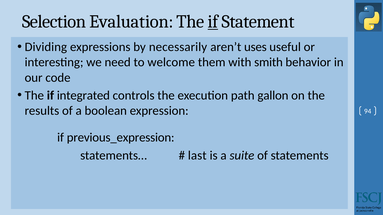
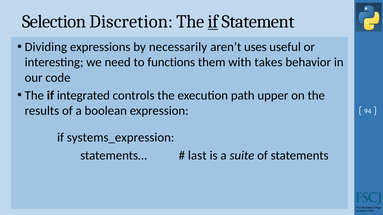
Evaluation: Evaluation -> Discretion (131, 22)
welcome: welcome -> functions (171, 62)
smith: smith -> takes (268, 62)
gallon: gallon -> upper (273, 96)
previous_expression: previous_expression -> systems_expression (121, 138)
